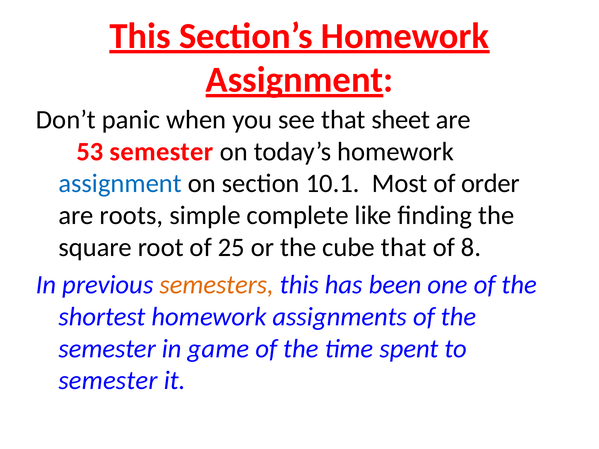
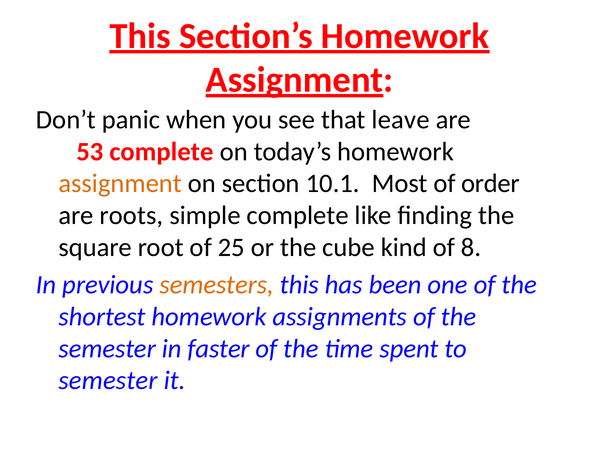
sheet: sheet -> leave (401, 120)
53 semester: semester -> complete (162, 152)
assignment colour: blue -> orange (120, 184)
cube that: that -> kind (404, 248)
game: game -> faster (219, 349)
